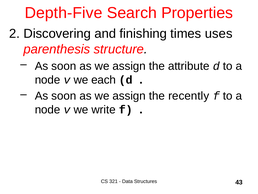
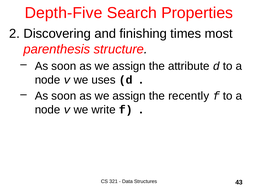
uses: uses -> most (219, 34)
each: each -> uses (104, 80)
